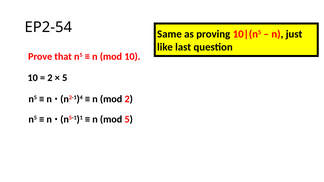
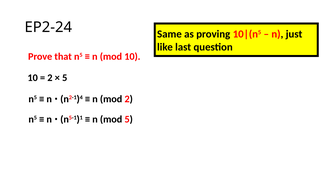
EP2-54: EP2-54 -> EP2-24 (48, 27)
